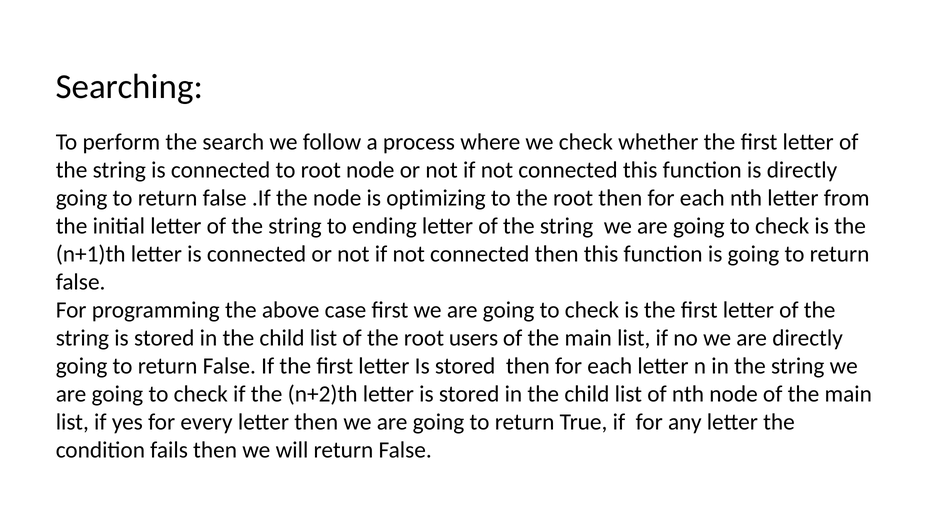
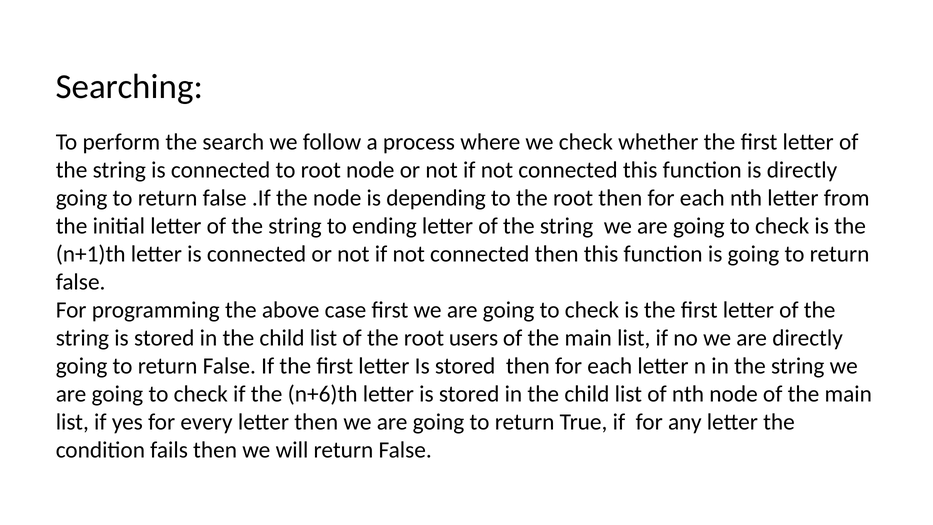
optimizing: optimizing -> depending (436, 198)
n+2)th: n+2)th -> n+6)th (323, 394)
